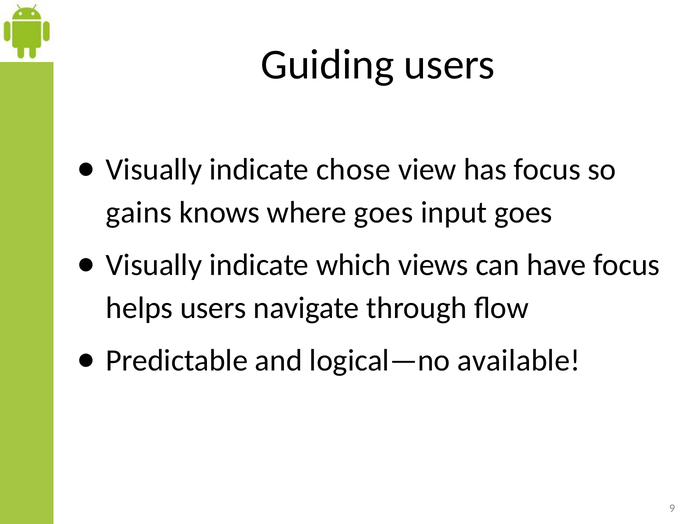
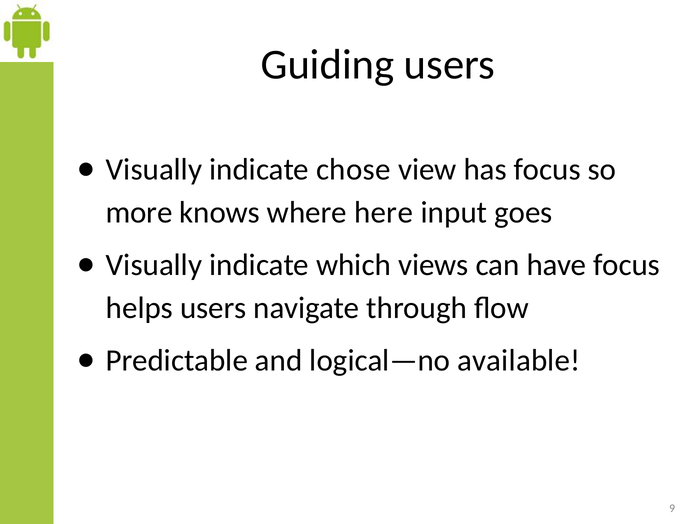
gains: gains -> more (139, 212)
where goes: goes -> here (384, 212)
